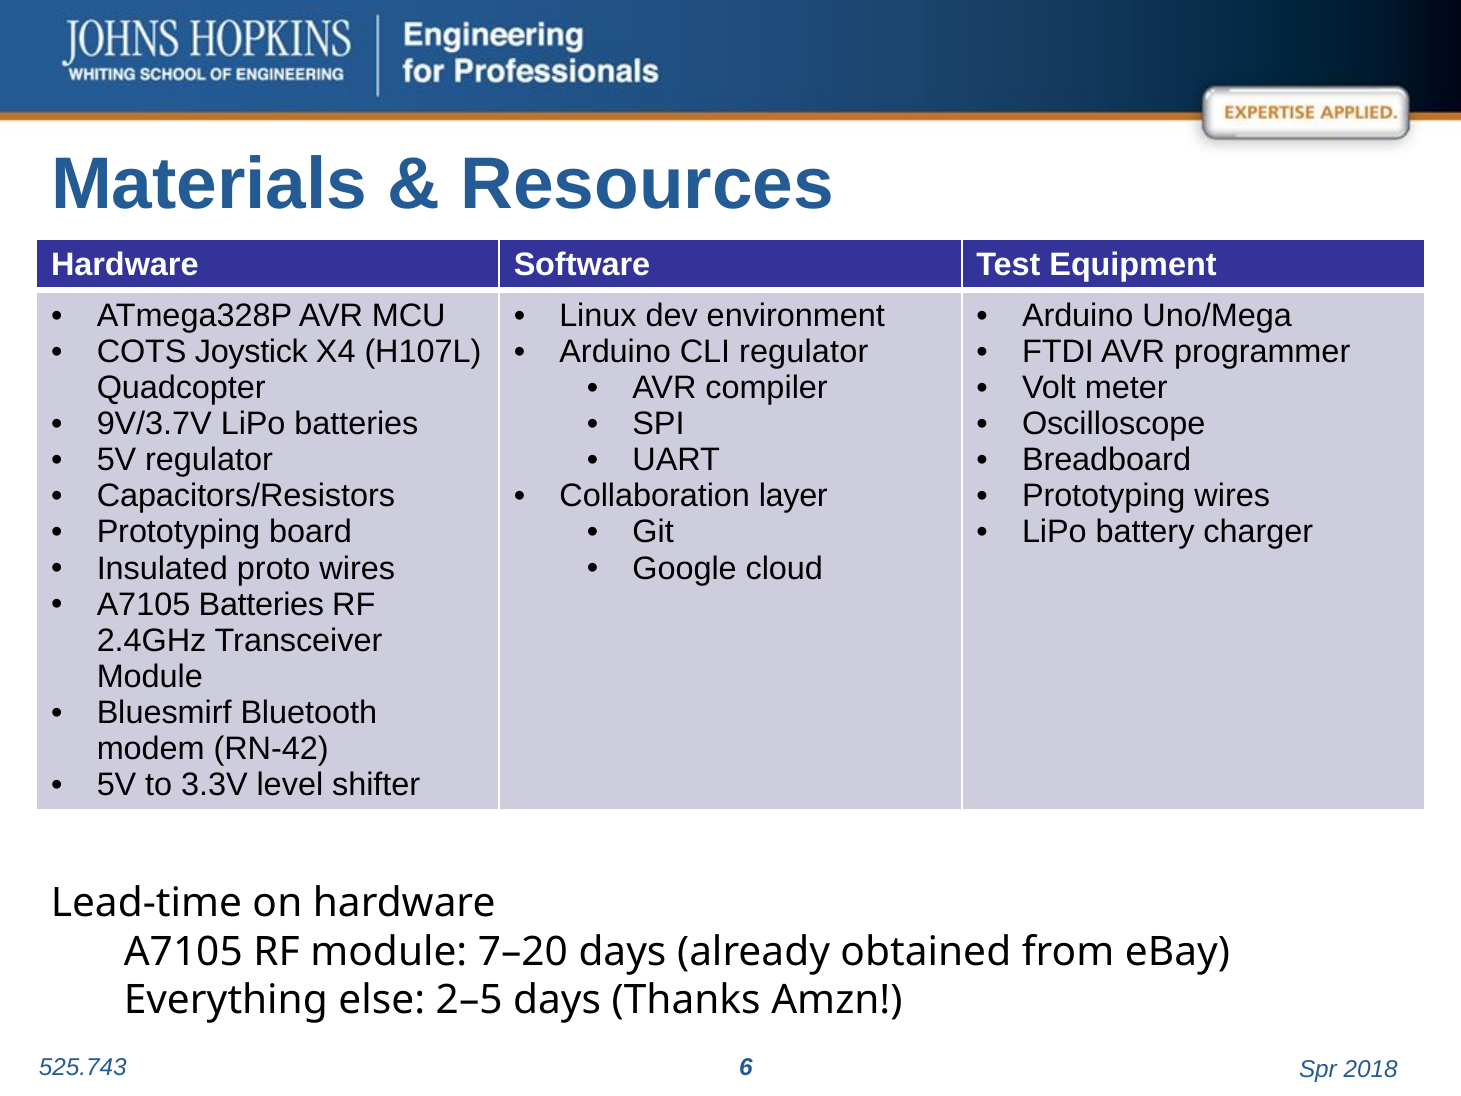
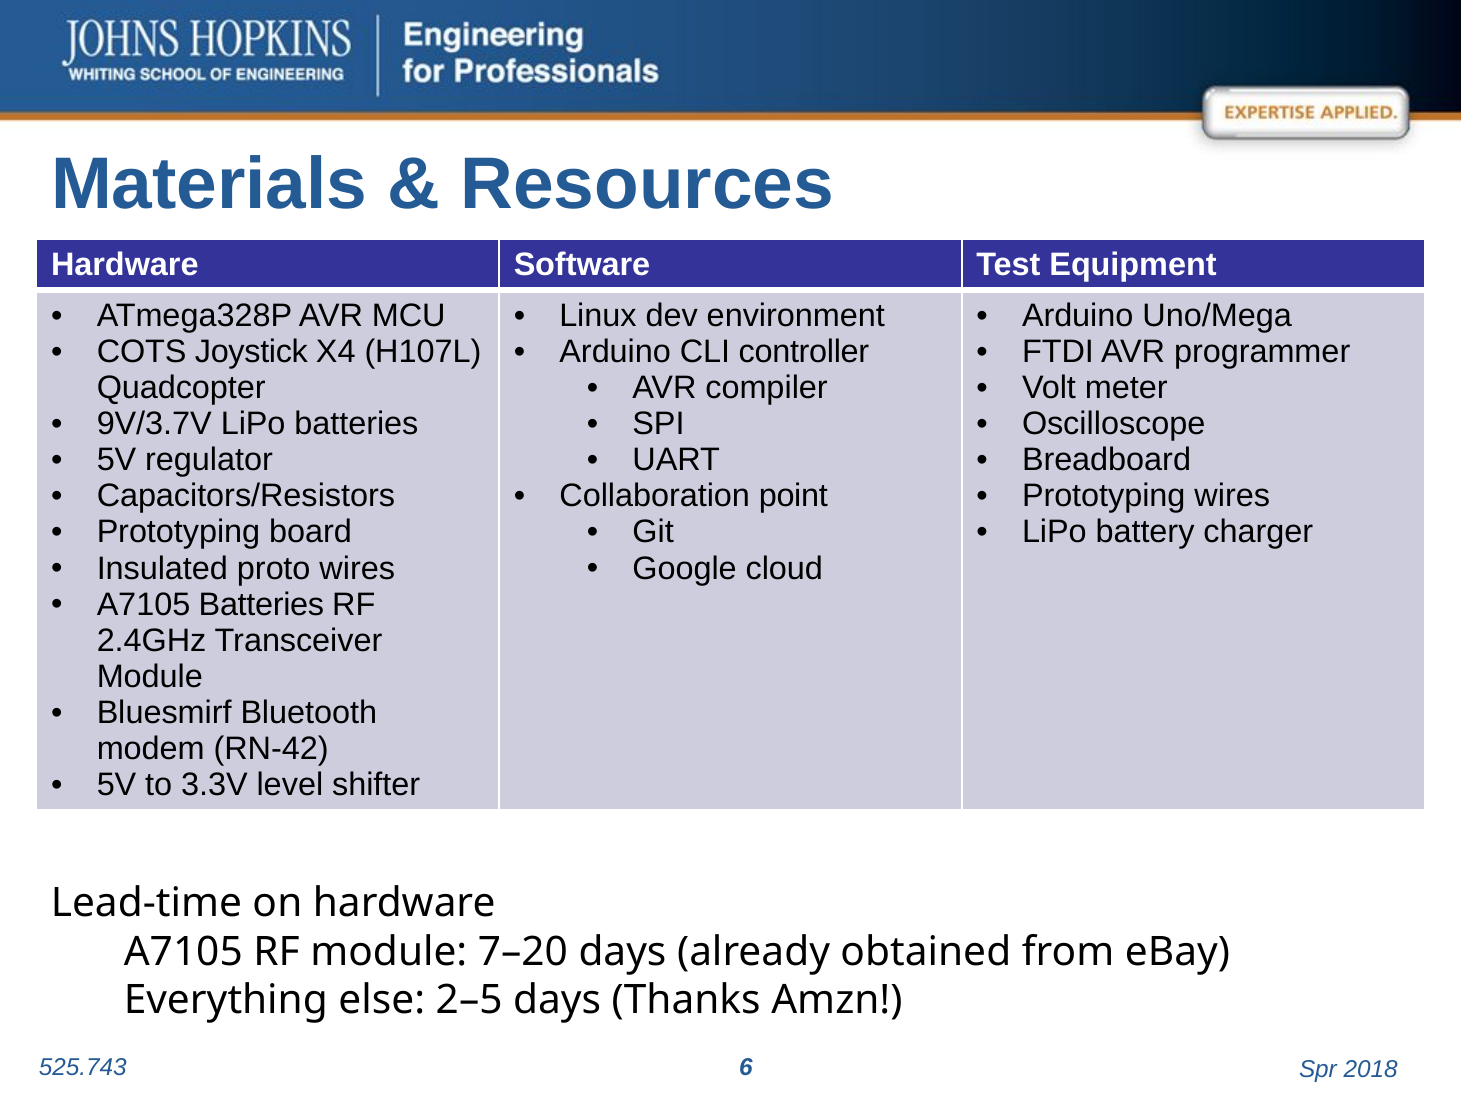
CLI regulator: regulator -> controller (804, 352)
layer: layer -> point (793, 496)
